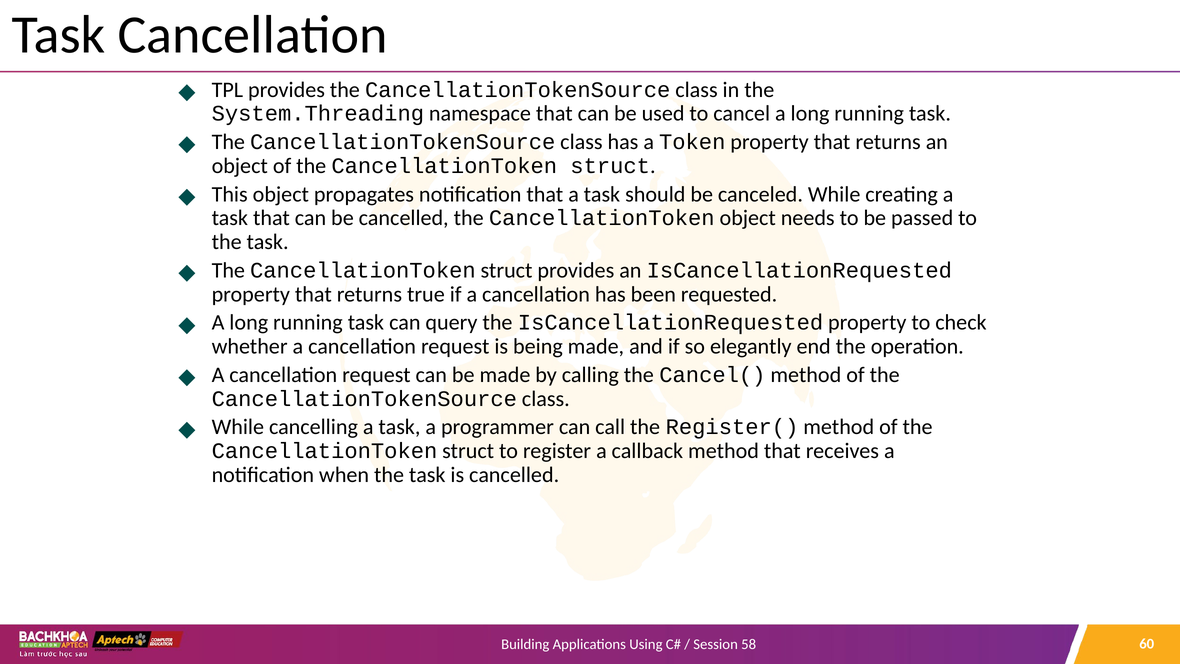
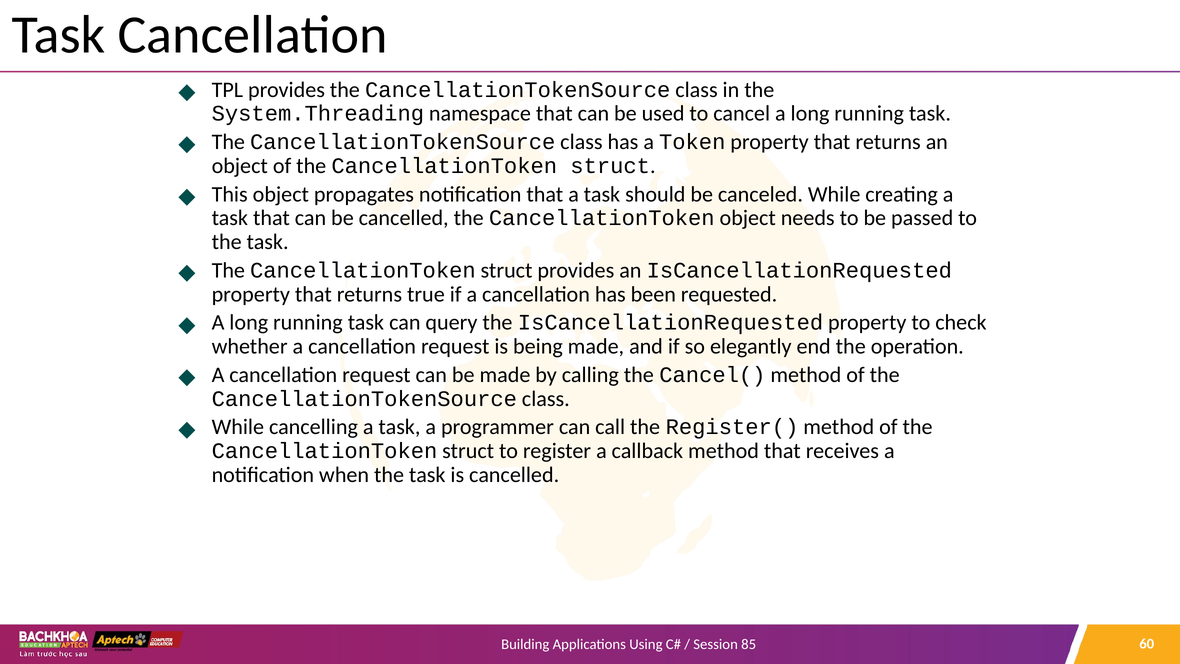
58: 58 -> 85 (749, 644)
